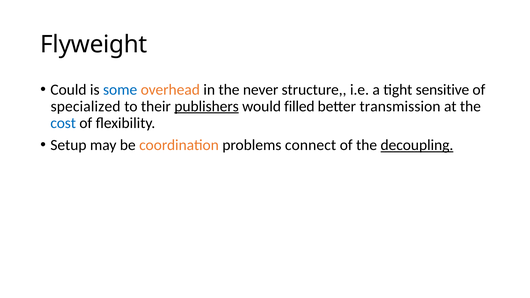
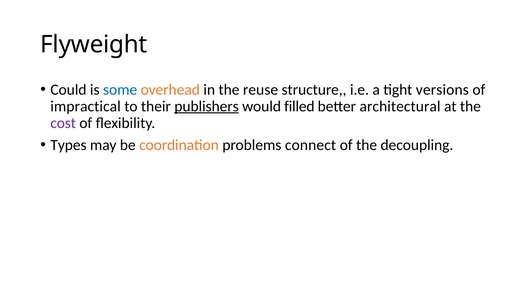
never: never -> reuse (261, 90)
sensitive: sensitive -> versions (442, 90)
specialized: specialized -> impractical (86, 106)
transmission: transmission -> architectural (400, 106)
cost colour: blue -> purple (63, 123)
Setup: Setup -> Types (68, 145)
decoupling underline: present -> none (417, 145)
